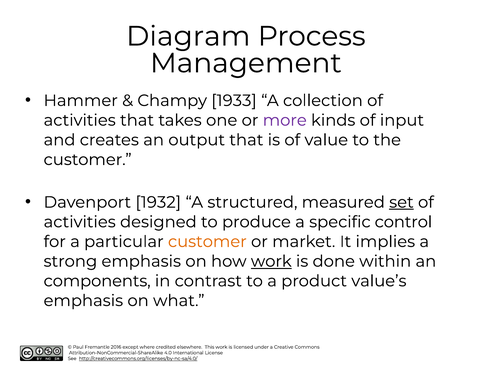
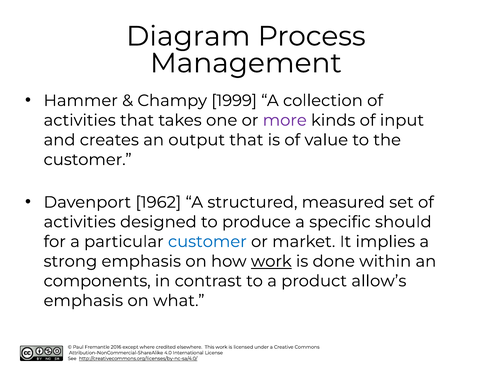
1933: 1933 -> 1999 (234, 101)
1932: 1932 -> 1962 (158, 202)
set underline: present -> none (401, 202)
control: control -> should (403, 222)
customer colour: orange -> blue (207, 242)
value’s: value’s -> allow’s (379, 281)
